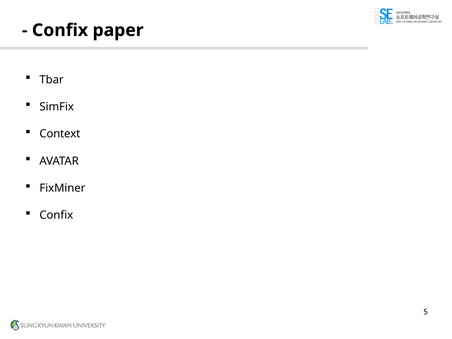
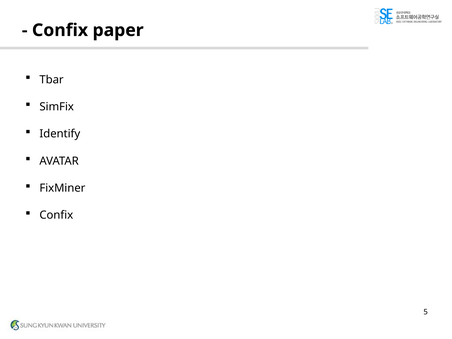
Context: Context -> Identify (60, 134)
